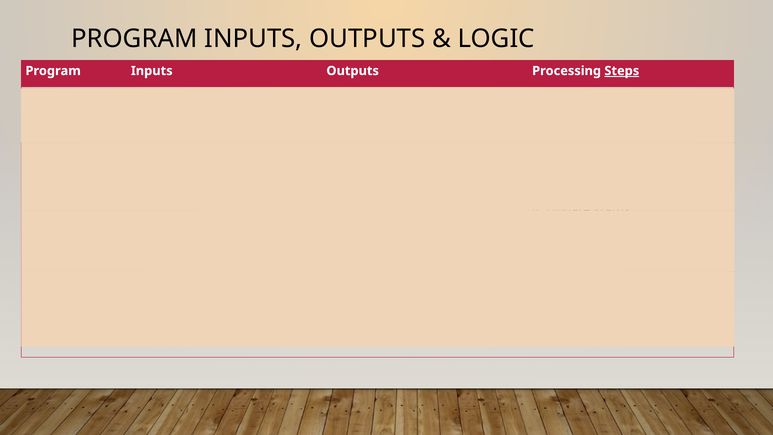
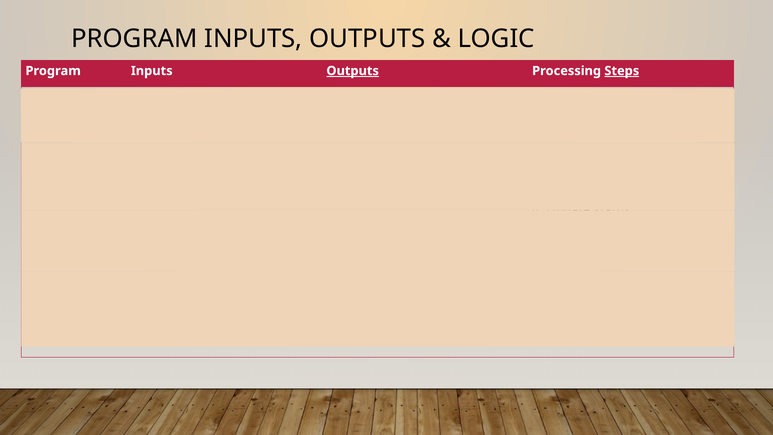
Outputs underline: none -> present (353, 71)
